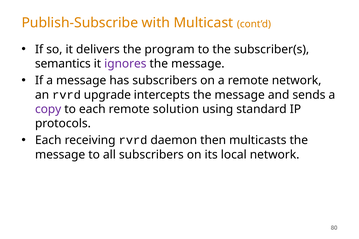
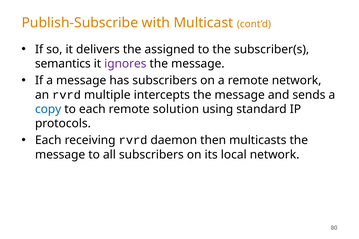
program: program -> assigned (170, 50)
upgrade: upgrade -> multiple (107, 95)
copy colour: purple -> blue (48, 109)
